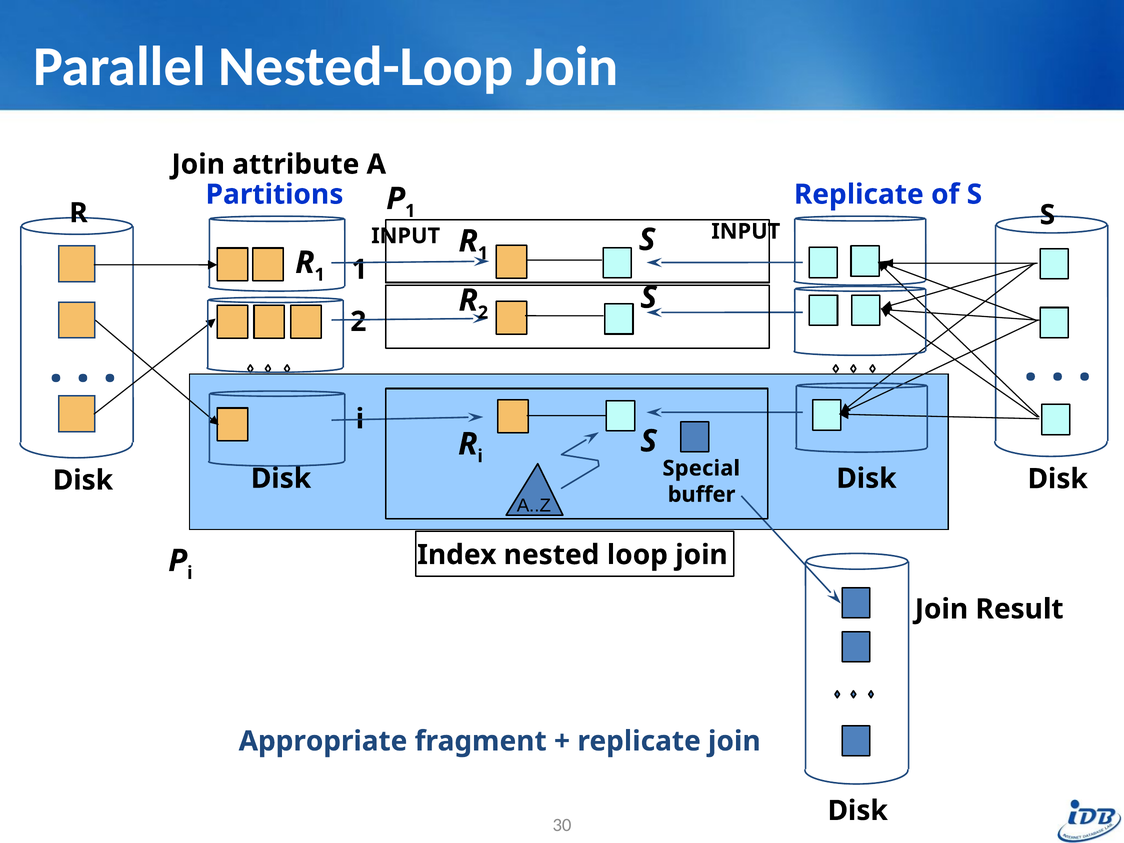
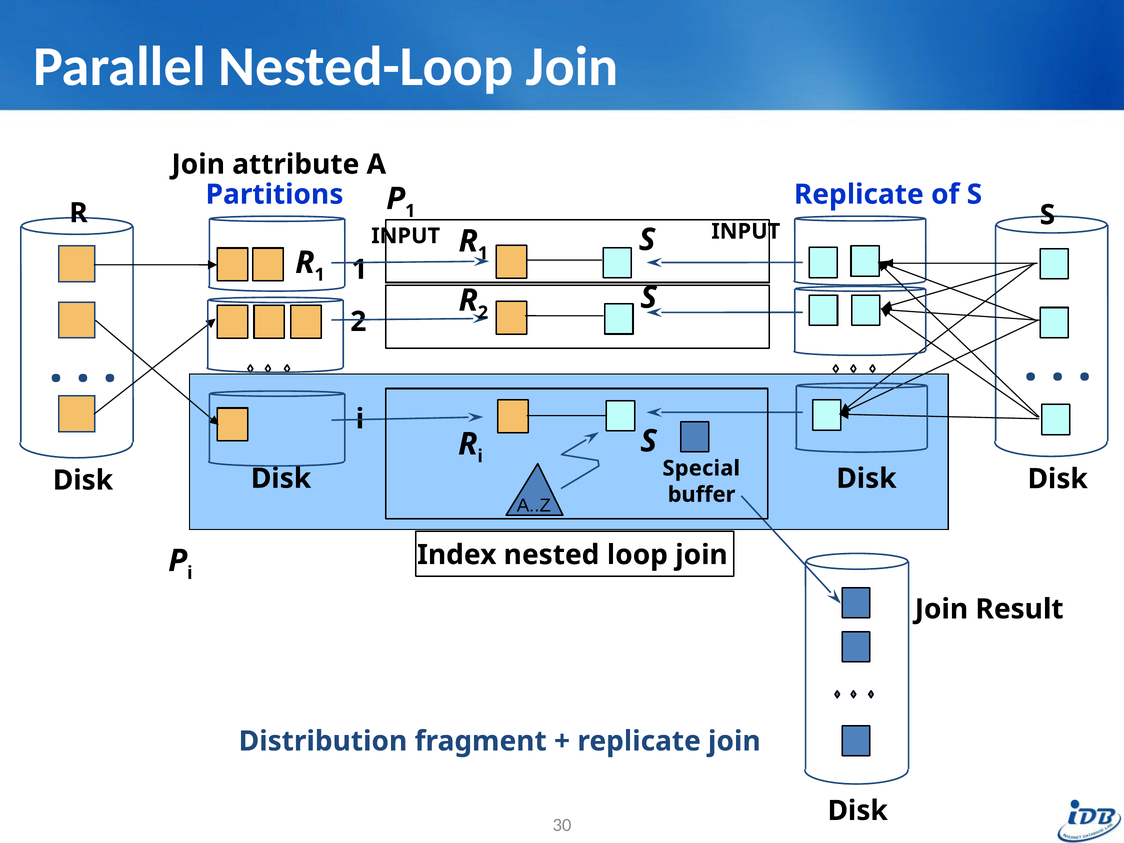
Appropriate: Appropriate -> Distribution (323, 741)
